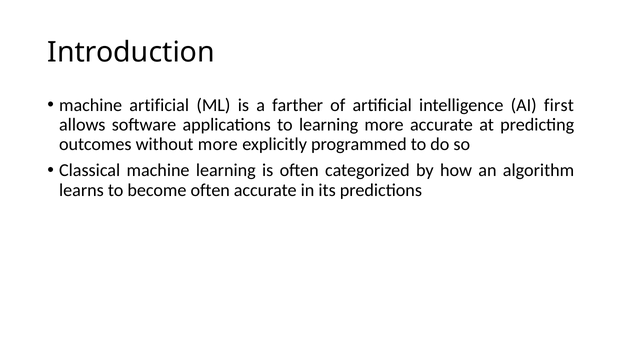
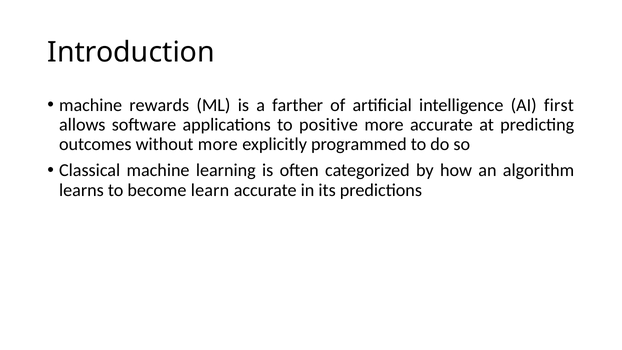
machine artificial: artificial -> rewards (159, 105)
to learning: learning -> positive (329, 125)
become often: often -> learn (210, 190)
